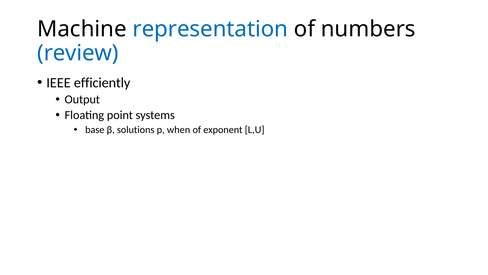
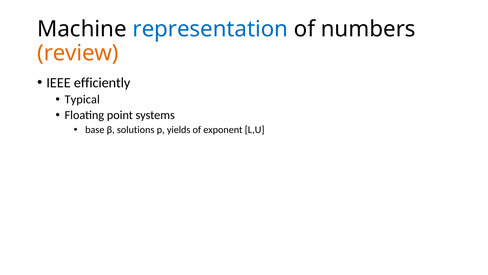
review colour: blue -> orange (78, 53)
Output: Output -> Typical (82, 99)
when: when -> yields (179, 130)
